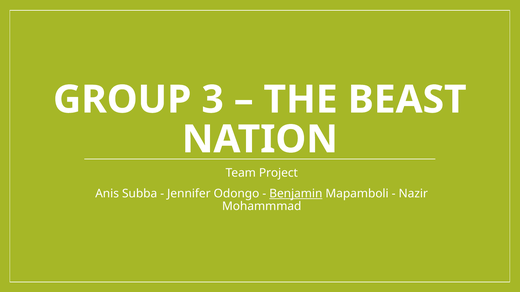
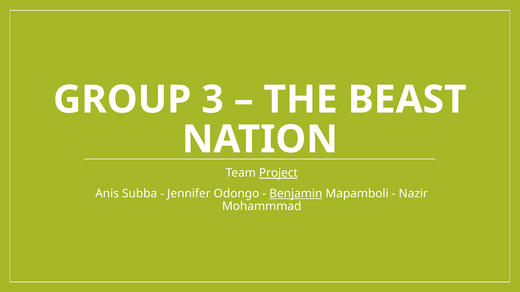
Project underline: none -> present (278, 173)
